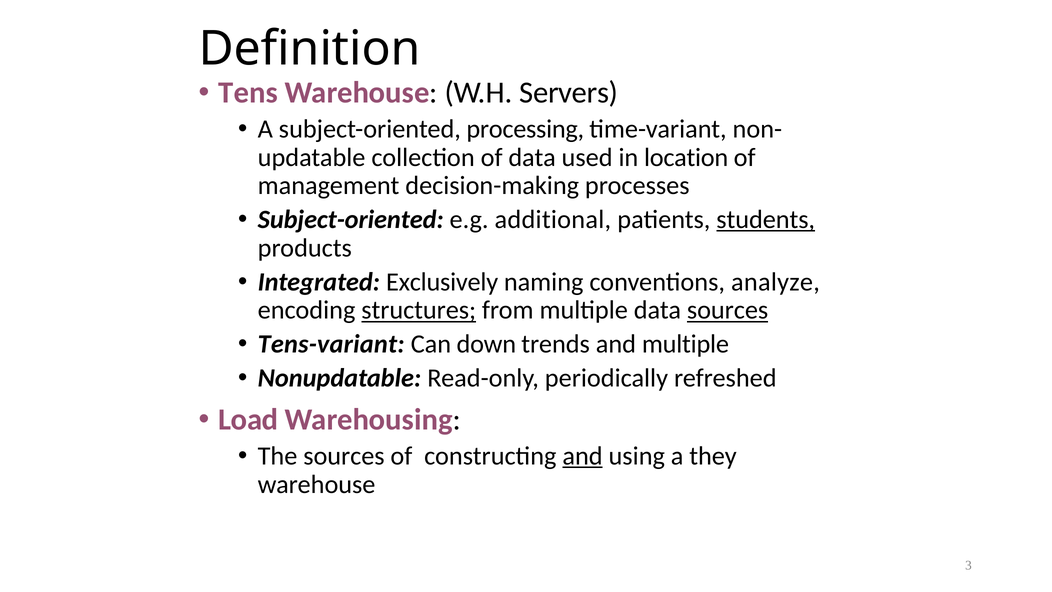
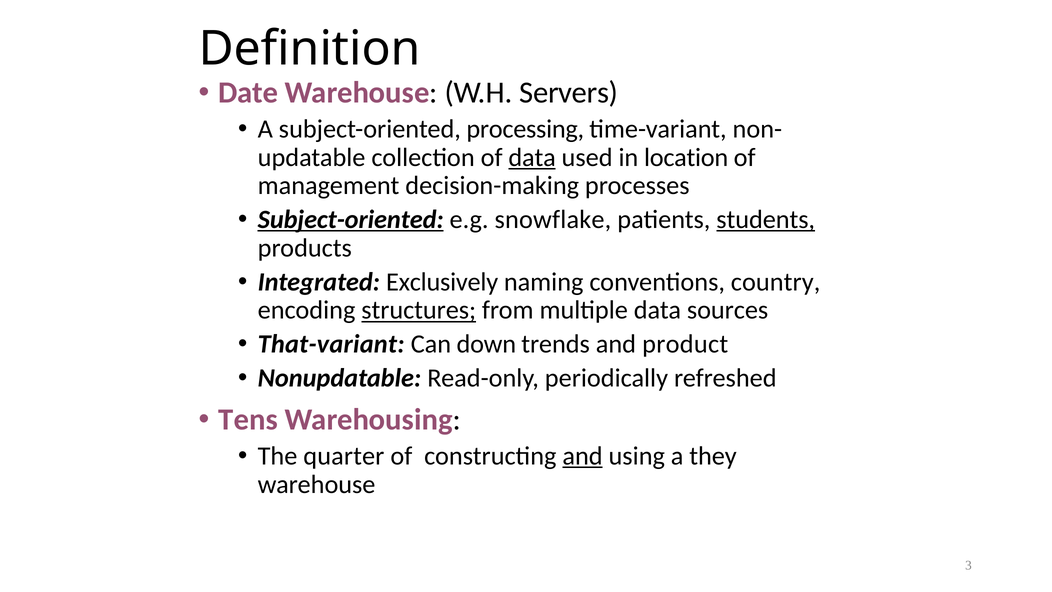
Tens: Tens -> Date (248, 93)
data underline: none -> present (532, 157)
Subject-oriented underline: none -> present (351, 220)
additional: additional -> snowflake (553, 220)
analyze: analyze -> country (776, 282)
sources underline: present -> none (728, 310)
Tens-variant: Tens-variant -> That-variant (331, 344)
and multiple: multiple -> product (685, 344)
Load: Load -> Tens (248, 420)
The sources: sources -> quarter (344, 456)
